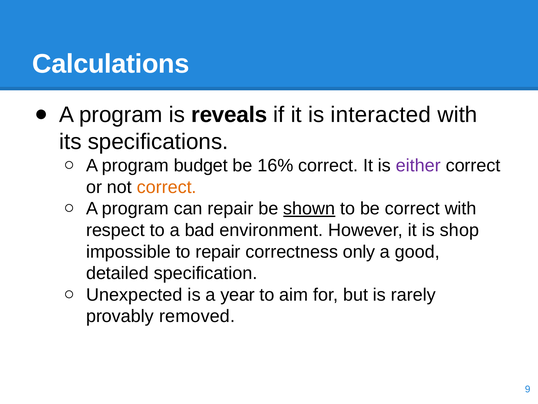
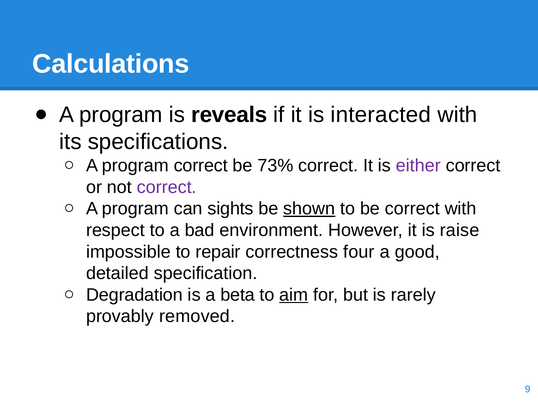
program budget: budget -> correct (201, 165)
16%: 16% -> 73% (275, 165)
correct colour: orange -> purple (167, 187)
can repair: repair -> sights (231, 208)
shop: shop -> raise (460, 230)
only: only -> four (359, 251)
Unexpected: Unexpected -> Degradation (134, 294)
year: year -> beta (238, 294)
aim underline: none -> present (294, 294)
